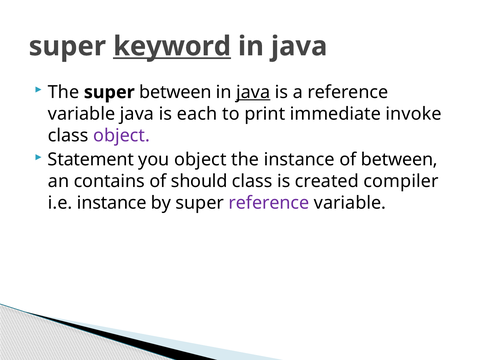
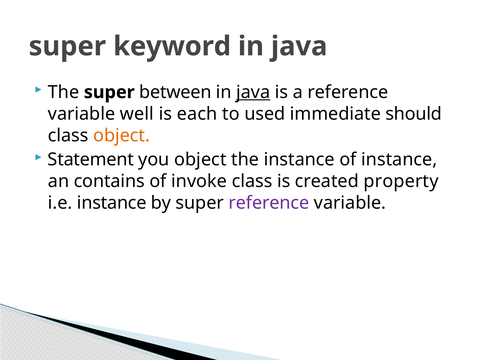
keyword underline: present -> none (172, 46)
variable java: java -> well (137, 114)
print: print -> used (265, 114)
invoke: invoke -> should (414, 114)
object colour: purple -> orange (122, 135)
of between: between -> instance (399, 160)
should: should -> invoke (199, 181)
compiler: compiler -> property (401, 181)
